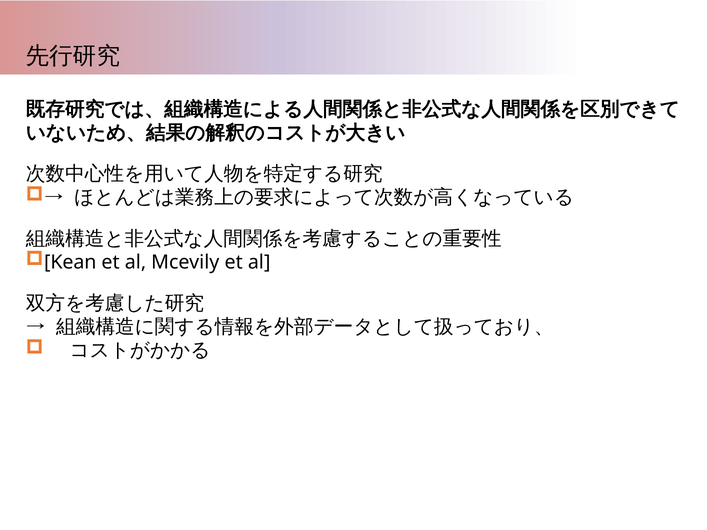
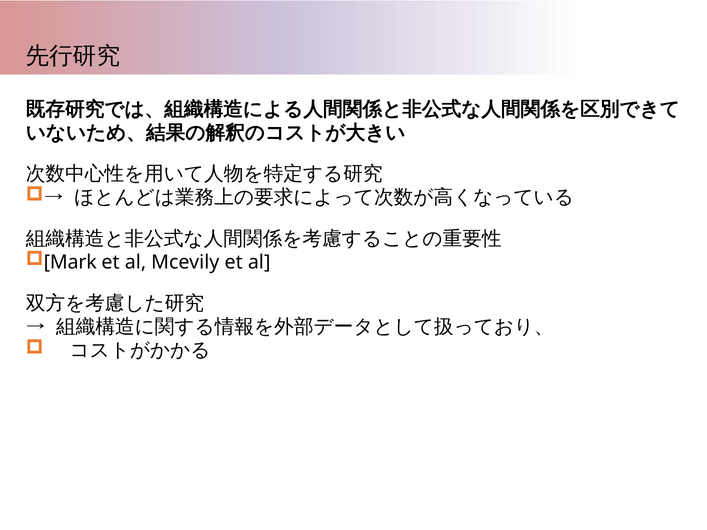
Kean: Kean -> Mark (70, 262)
